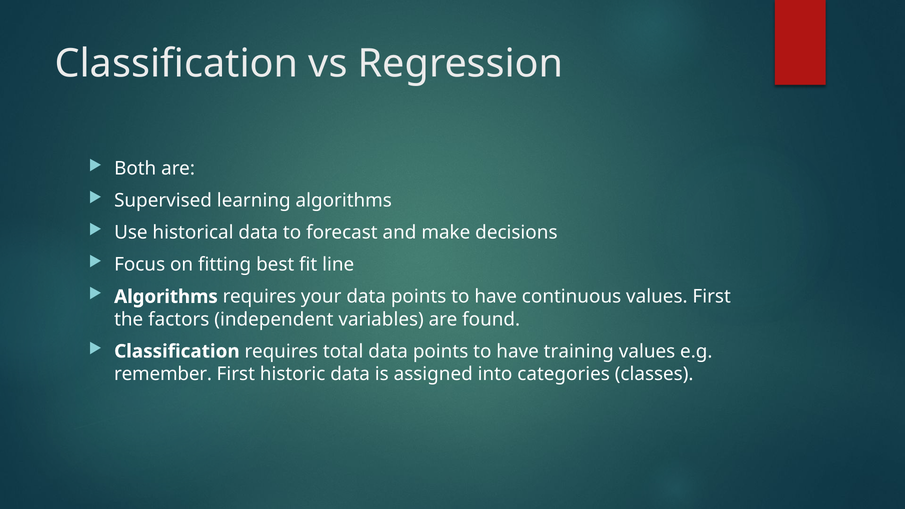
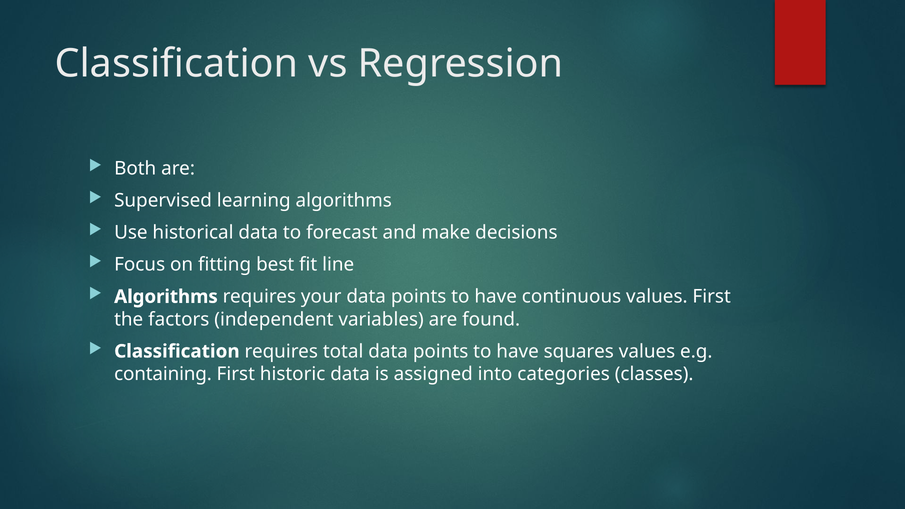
training: training -> squares (579, 351)
remember: remember -> containing (163, 374)
